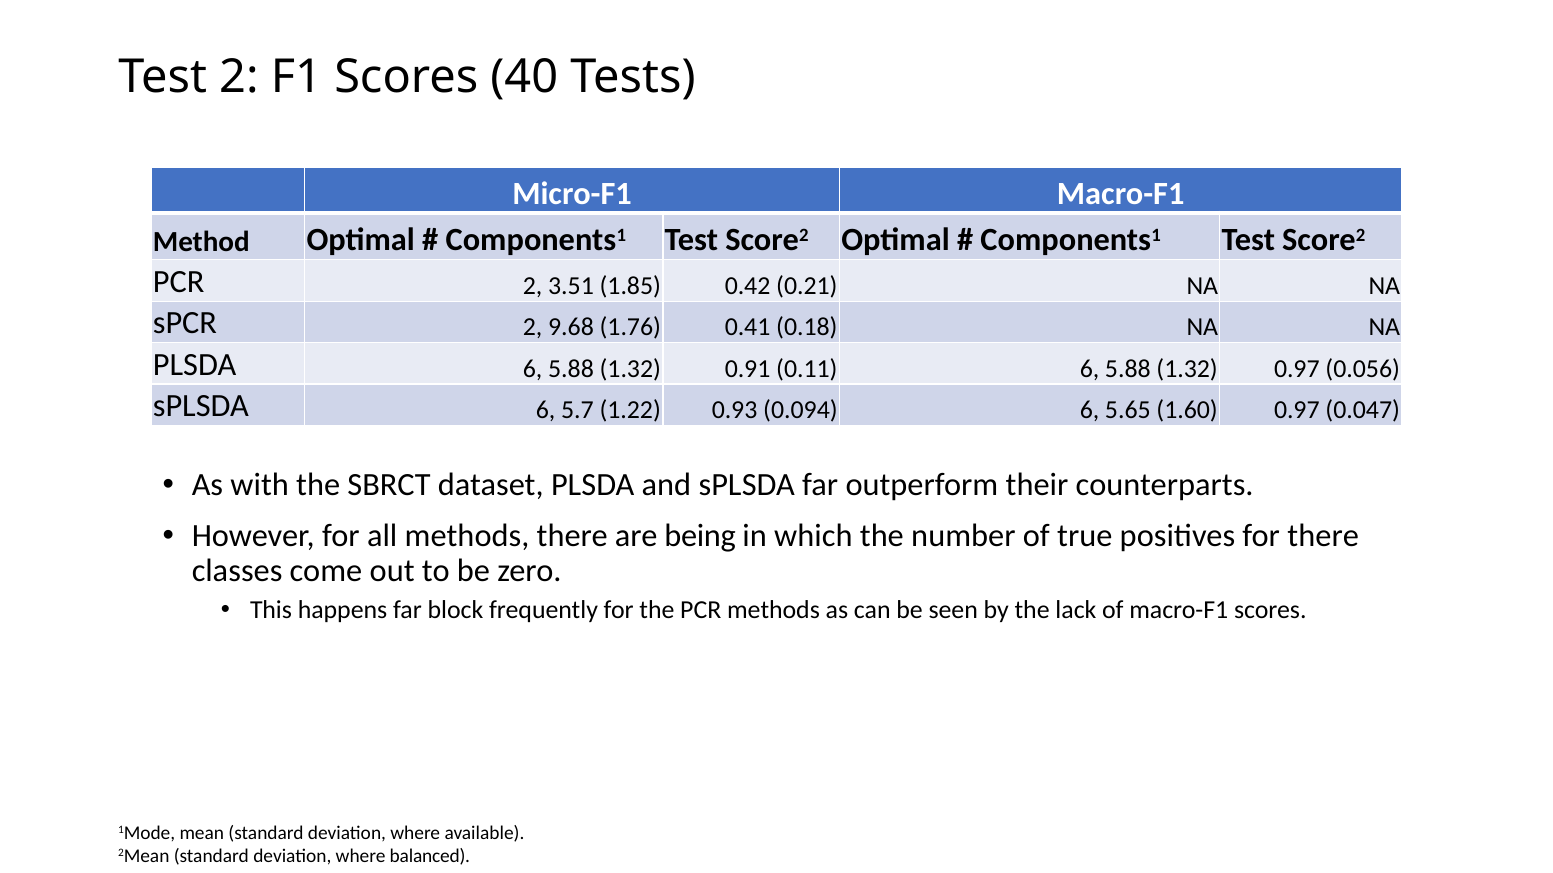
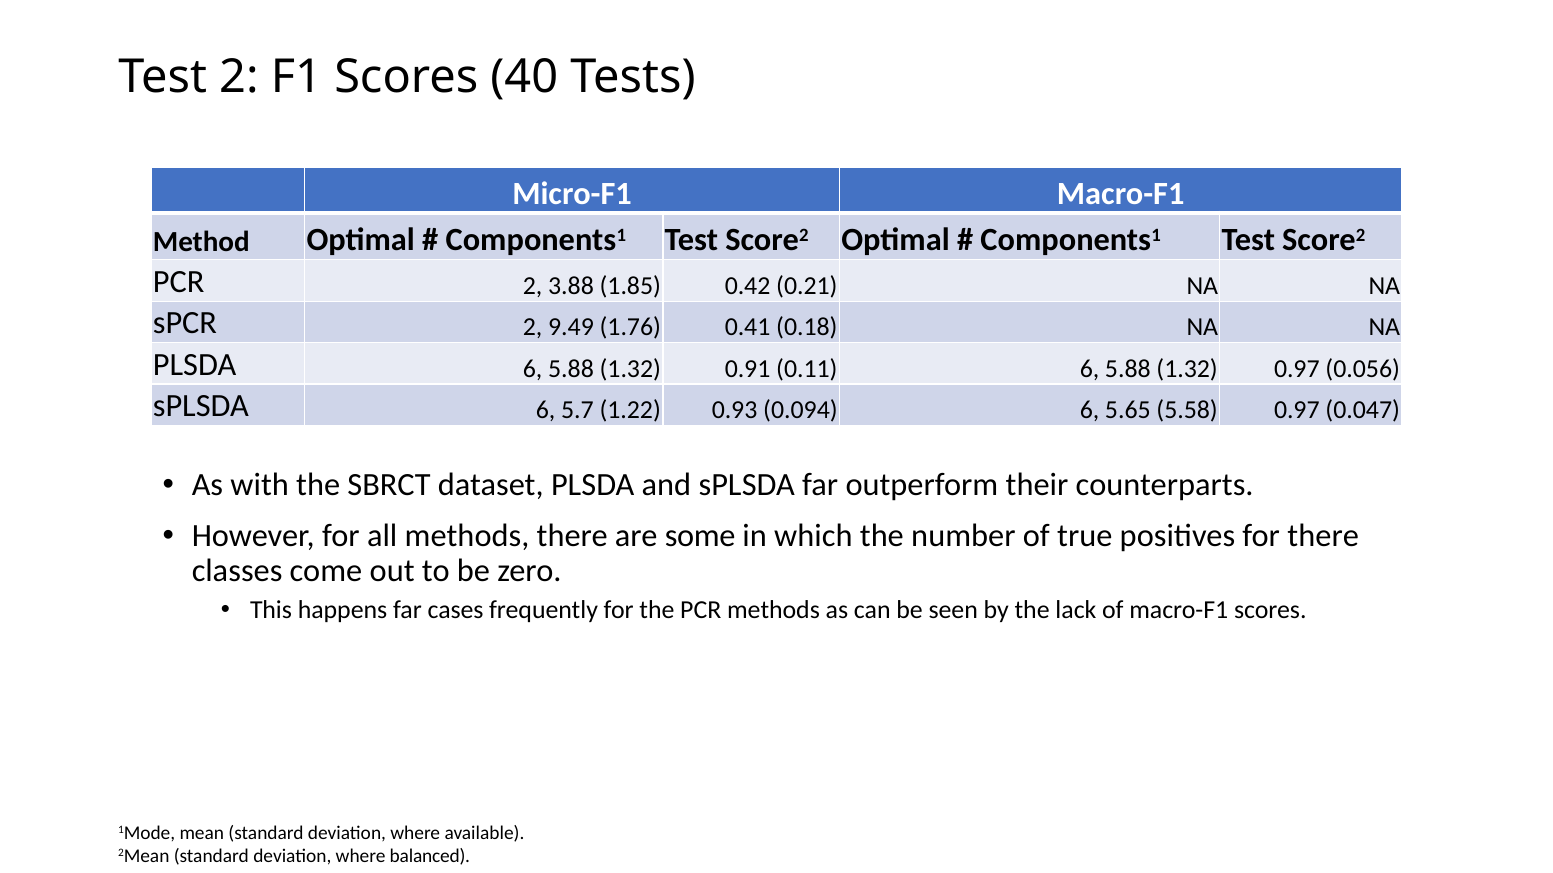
3.51: 3.51 -> 3.88 (571, 286)
9.68: 9.68 -> 9.49 (571, 327)
1.60: 1.60 -> 5.58 (1187, 410)
being: being -> some (700, 536)
block: block -> cases (455, 611)
